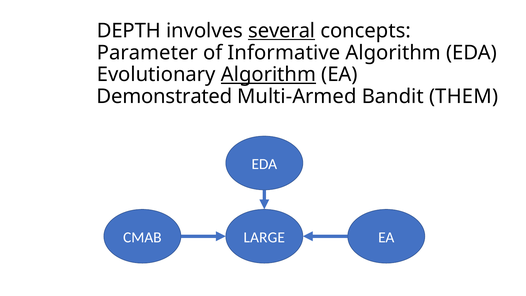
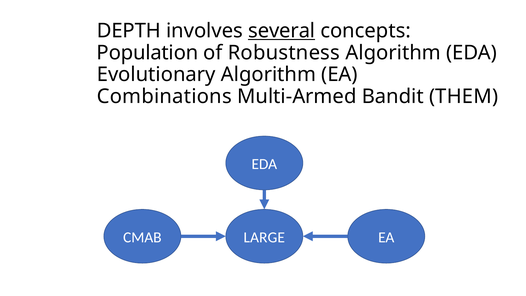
Parameter: Parameter -> Population (147, 53)
Informative: Informative -> Robustness (284, 53)
Algorithm underline: present -> none (268, 75)
Demonstrated: Demonstrated -> Combinations (164, 96)
